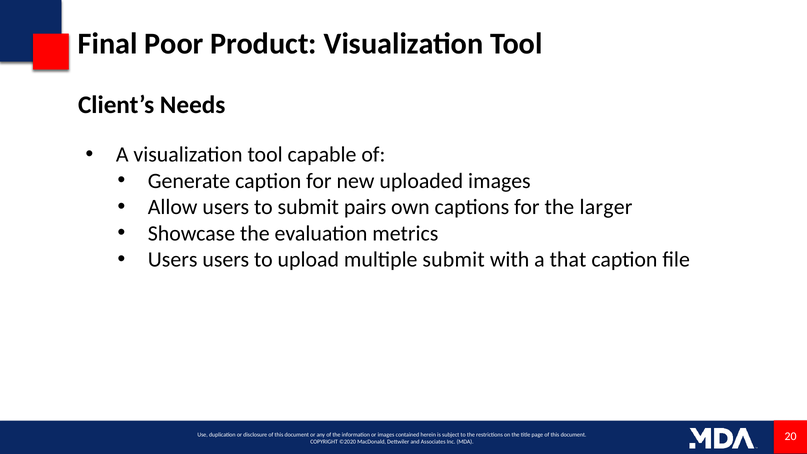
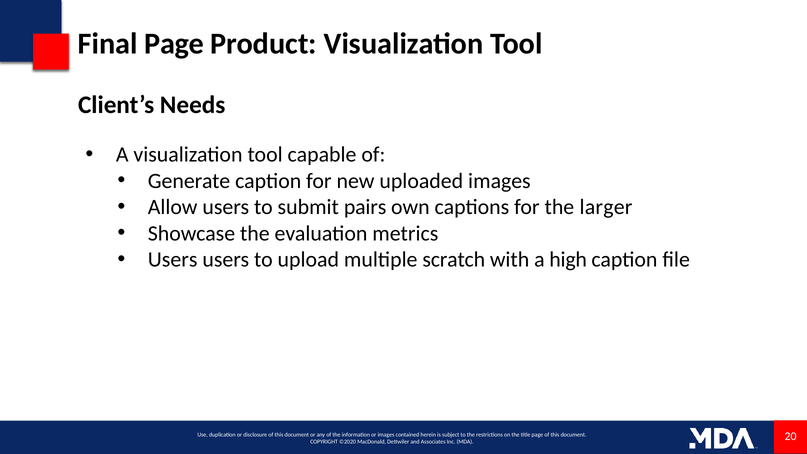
Final Poor: Poor -> Page (174, 44)
multiple submit: submit -> scratch (454, 260)
that: that -> high (568, 260)
